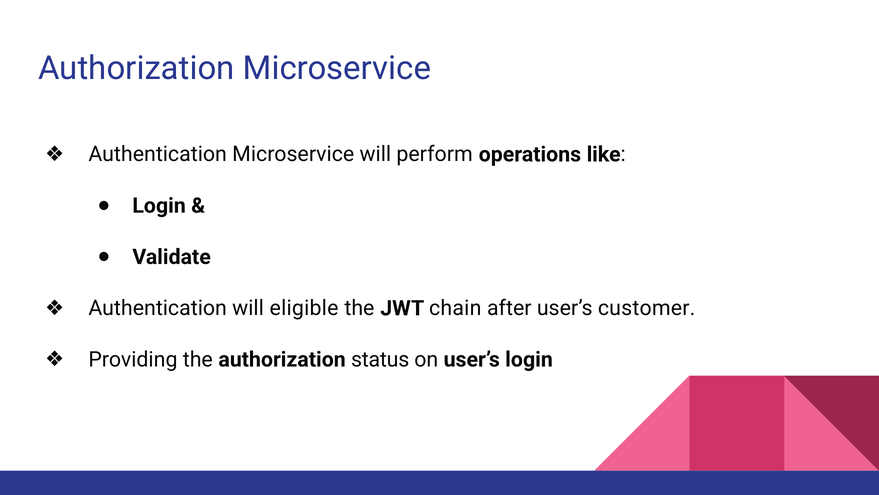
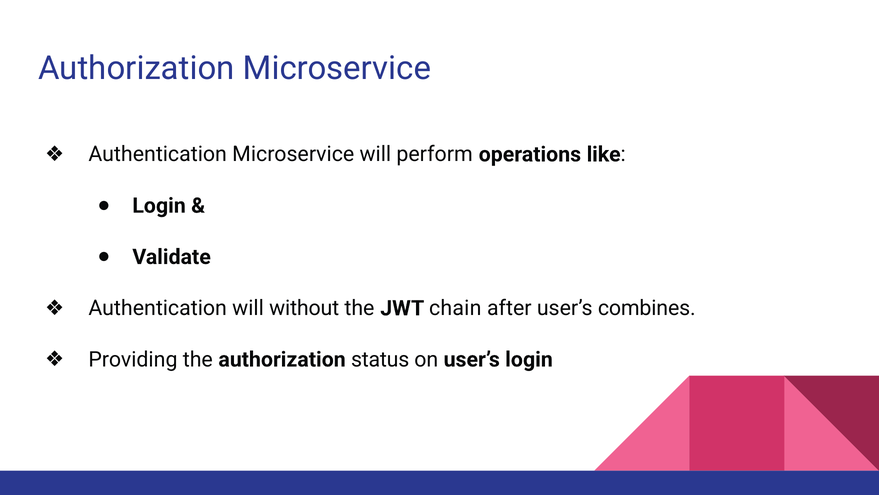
eligible: eligible -> without (304, 308)
customer: customer -> combines (647, 308)
